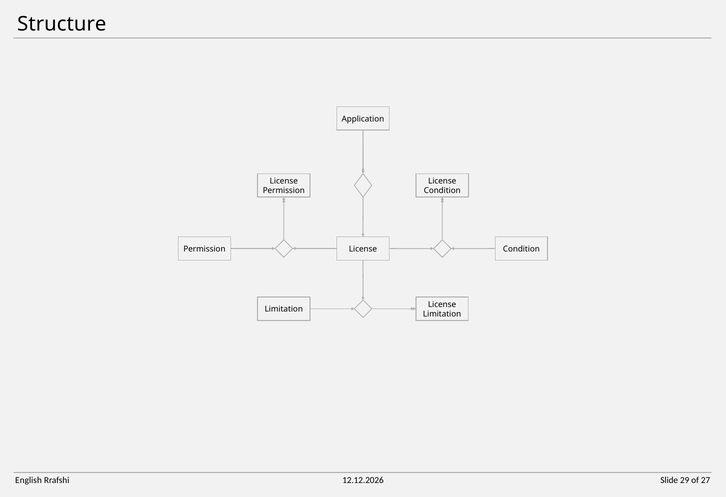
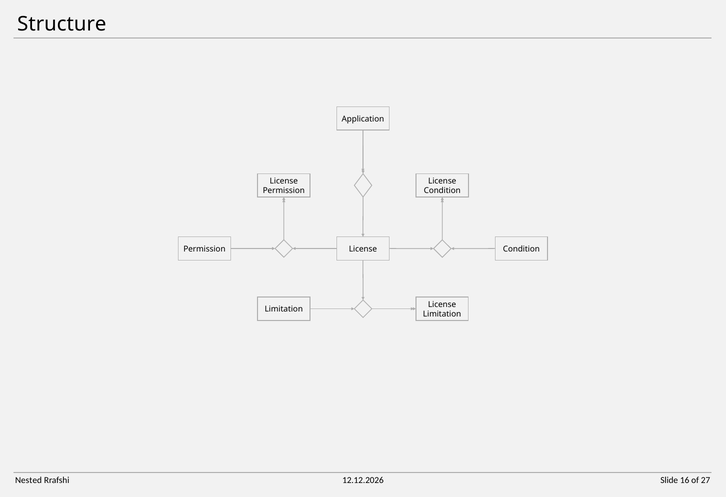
English: English -> Nested (29, 481)
29: 29 -> 16 (685, 481)
